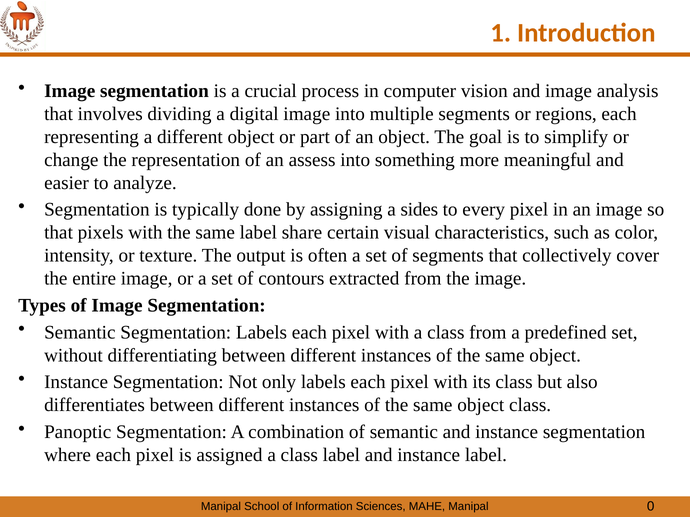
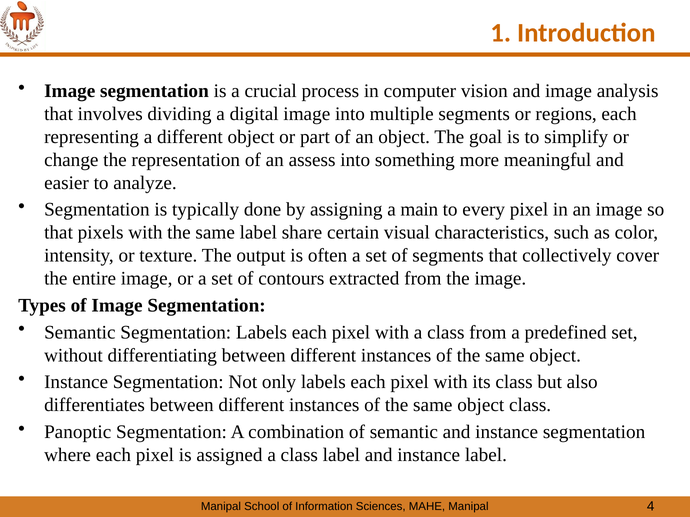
sides: sides -> main (419, 210)
0: 0 -> 4 (651, 507)
